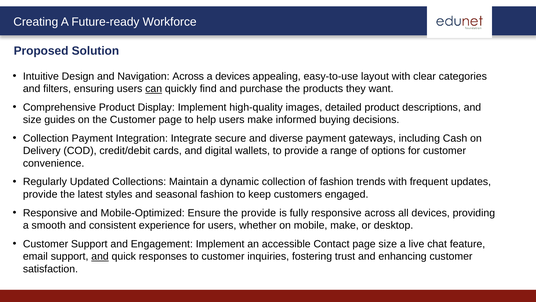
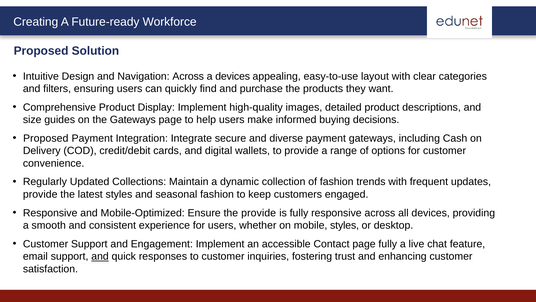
can underline: present -> none (154, 89)
the Customer: Customer -> Gateways (133, 120)
Collection: Collection -> Proposed (46, 138)
mobile make: make -> styles (345, 225)
page size: size -> fully (388, 244)
